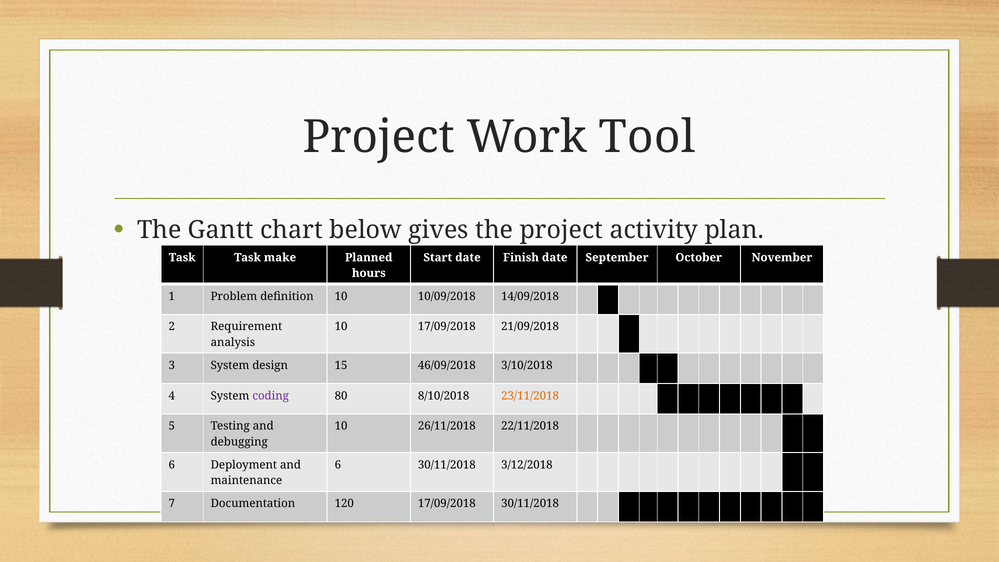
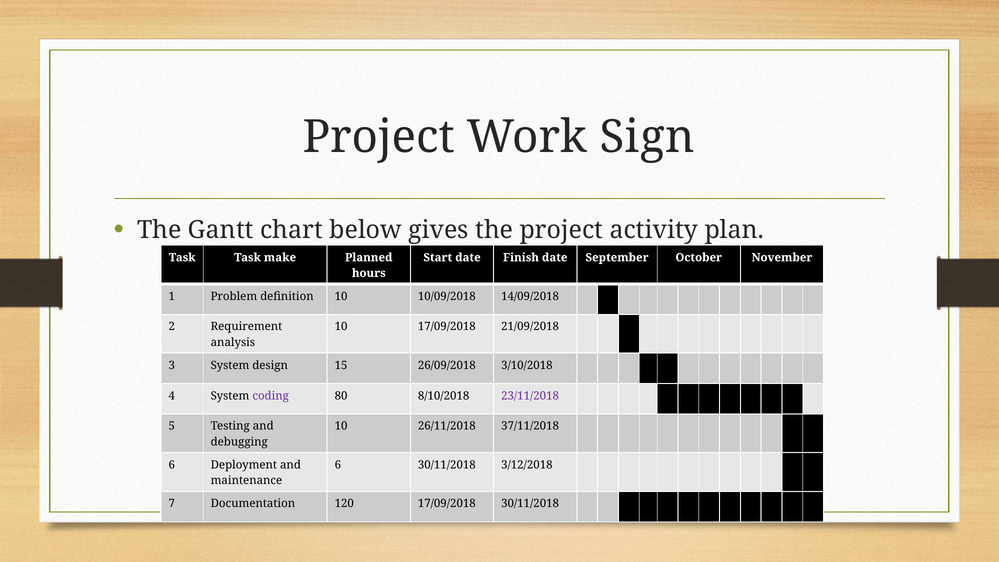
Tool: Tool -> Sign (647, 137)
46/09/2018: 46/09/2018 -> 26/09/2018 (447, 365)
23/11/2018 colour: orange -> purple (530, 396)
22/11/2018: 22/11/2018 -> 37/11/2018 (530, 426)
